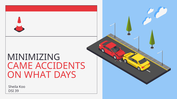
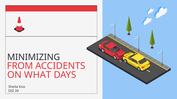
CAME: CAME -> FROM (20, 66)
